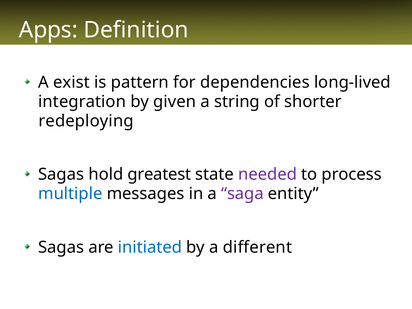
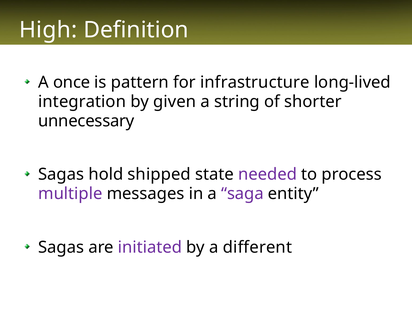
Apps: Apps -> High (48, 30)
exist: exist -> once (72, 82)
dependencies: dependencies -> infrastructure (255, 82)
redeploying: redeploying -> unnecessary (86, 121)
greatest: greatest -> shipped (159, 174)
multiple colour: blue -> purple (70, 194)
initiated colour: blue -> purple (150, 247)
